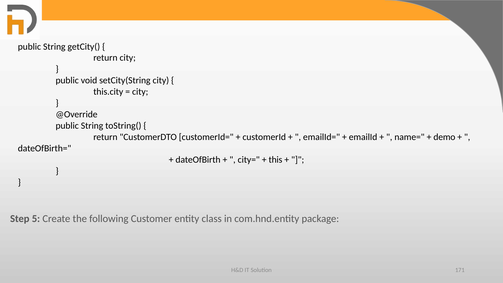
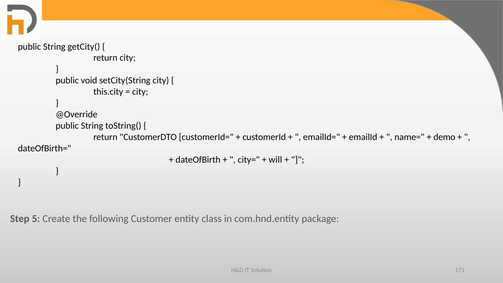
this: this -> will (275, 160)
